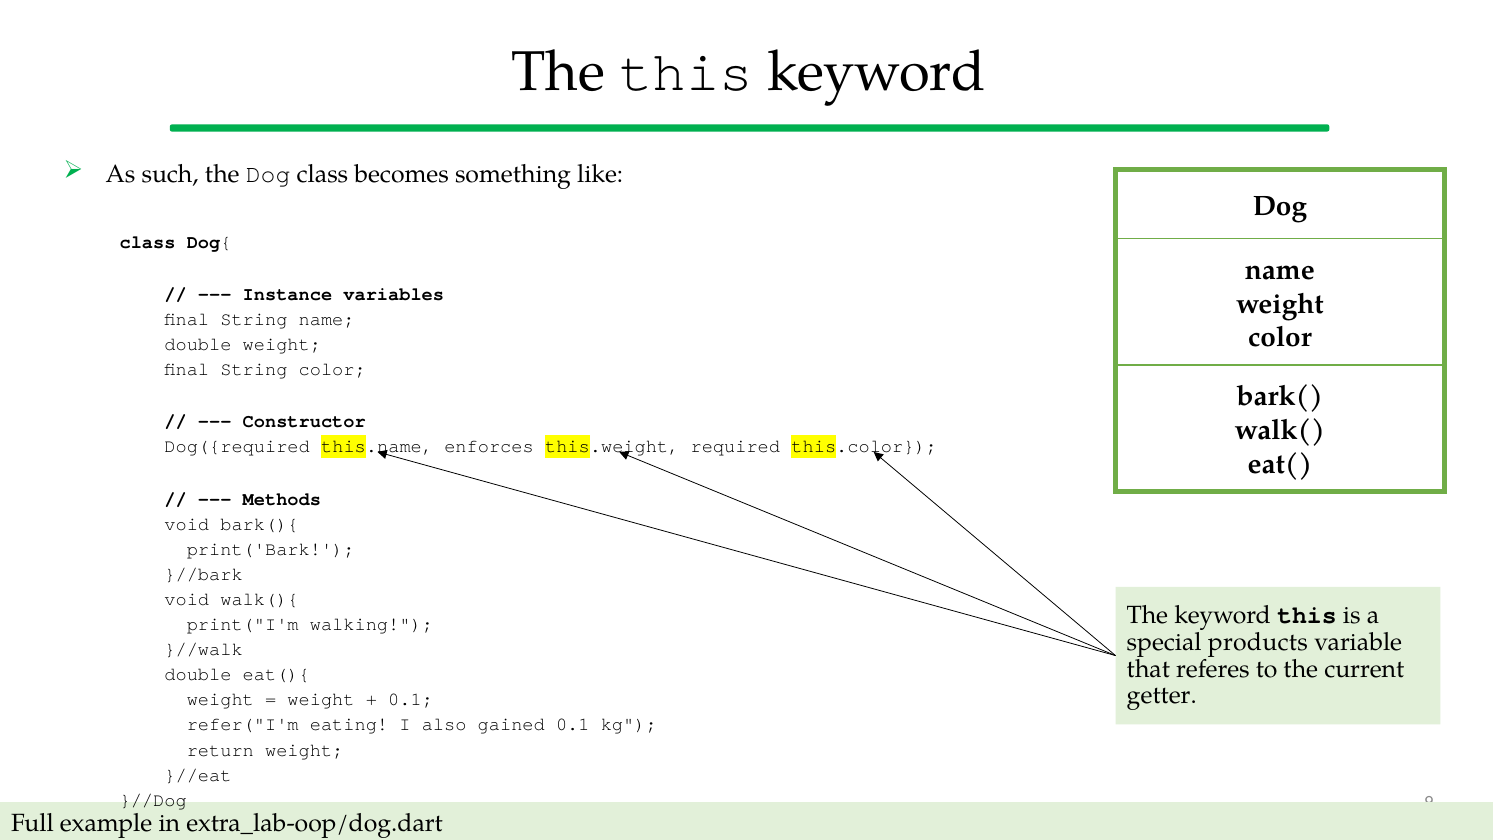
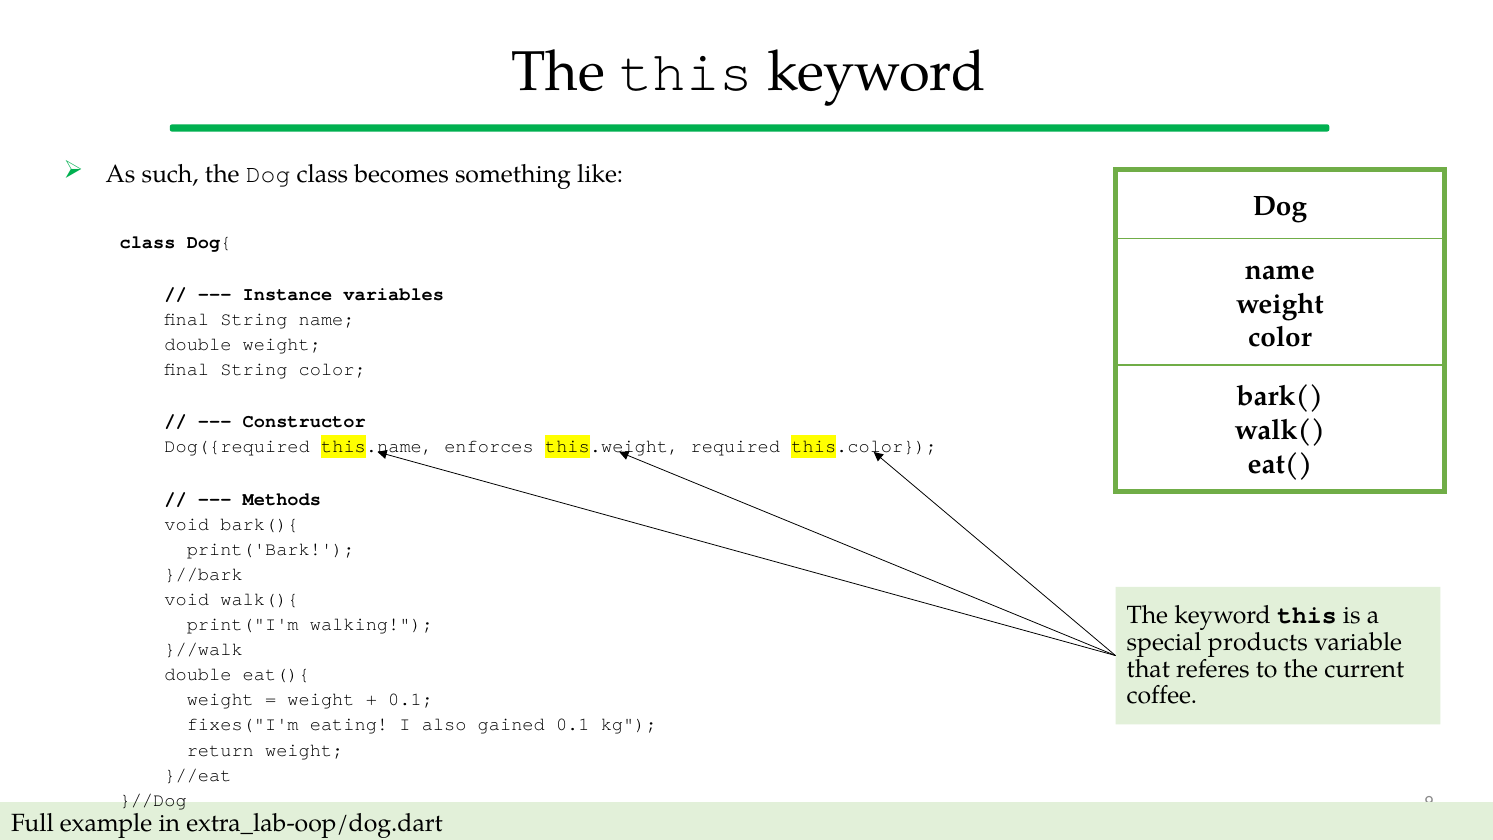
getter: getter -> coffee (1162, 695)
refer("I'm: refer("I'm -> fixes("I'm (243, 725)
